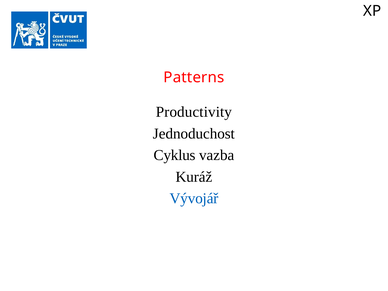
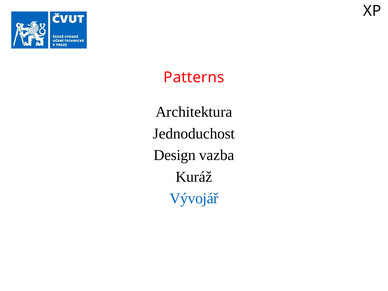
Productivity: Productivity -> Architektura (194, 112)
Cyklus: Cyklus -> Design (175, 155)
